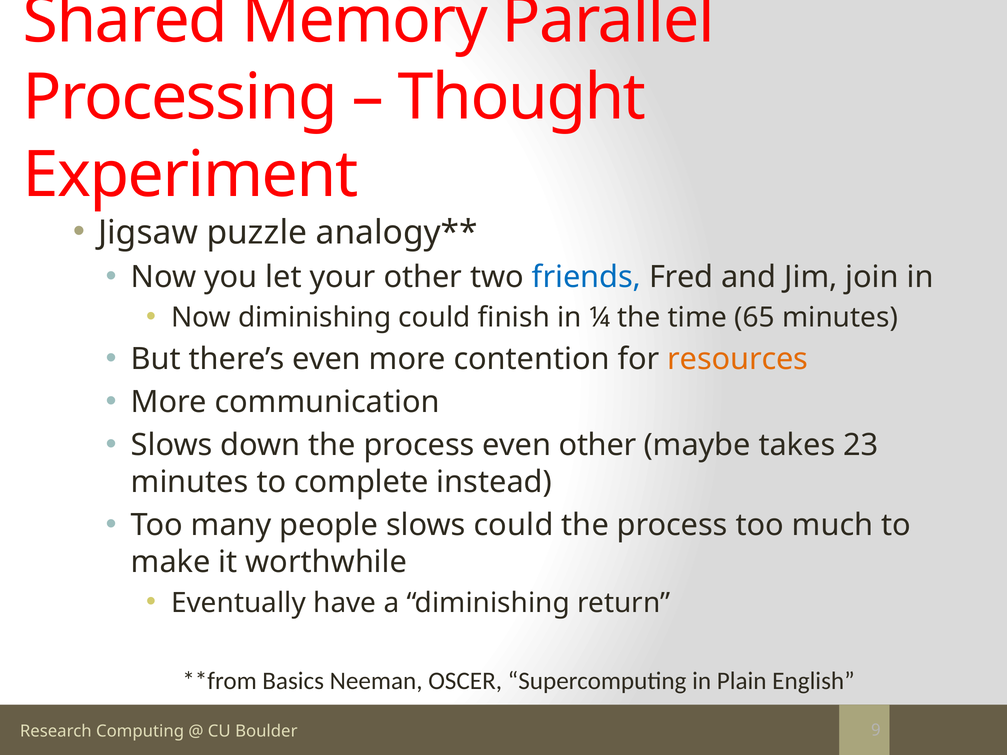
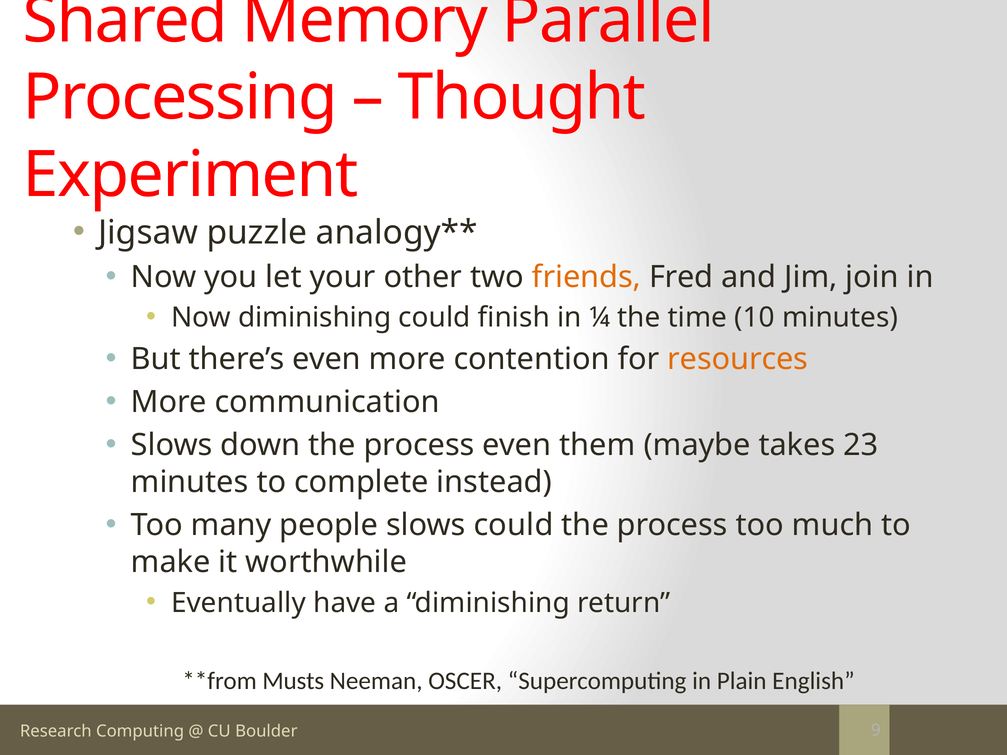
friends colour: blue -> orange (587, 277)
65: 65 -> 10 (755, 318)
even other: other -> them (597, 445)
Basics: Basics -> Musts (293, 681)
